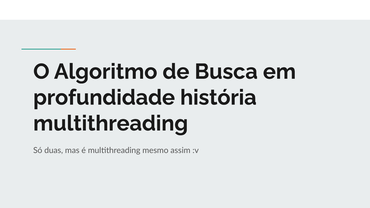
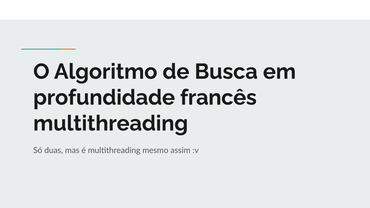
história: história -> francês (218, 98)
